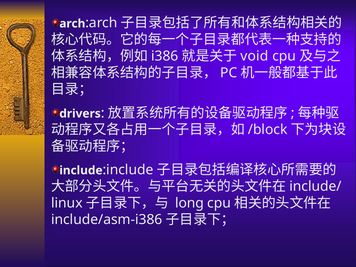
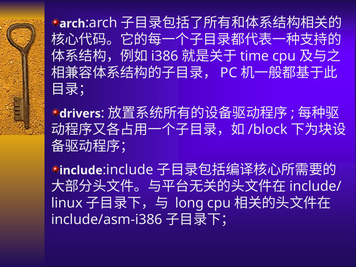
void: void -> time (255, 56)
